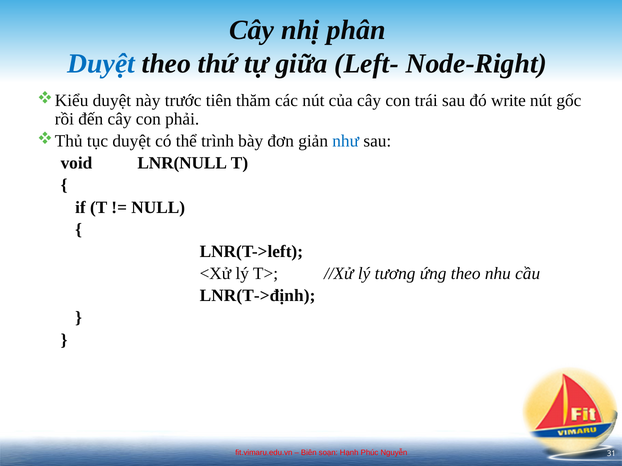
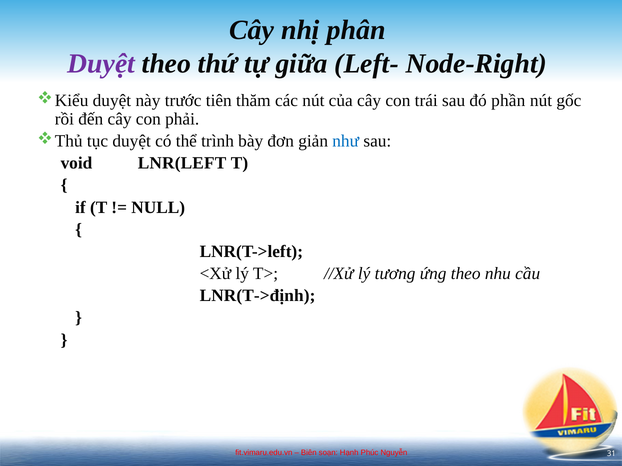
Duyệt colour: blue -> purple (101, 64)
write: write -> phần (508, 100)
LNR(NULL: LNR(NULL -> LNR(LEFT (182, 163)
